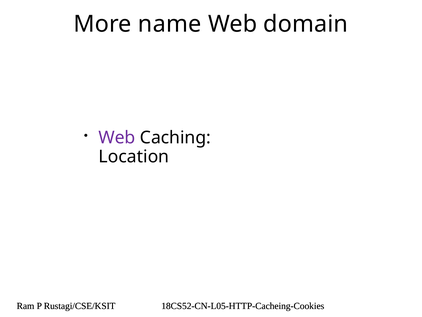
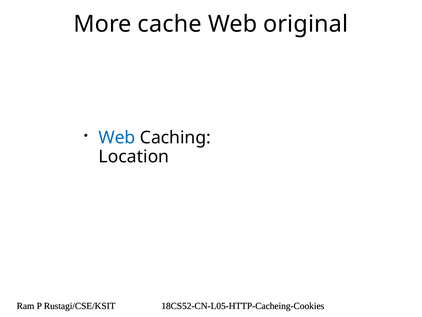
name: name -> cache (170, 24)
domain: domain -> original (306, 24)
Web colour: purple -> blue (117, 138)
